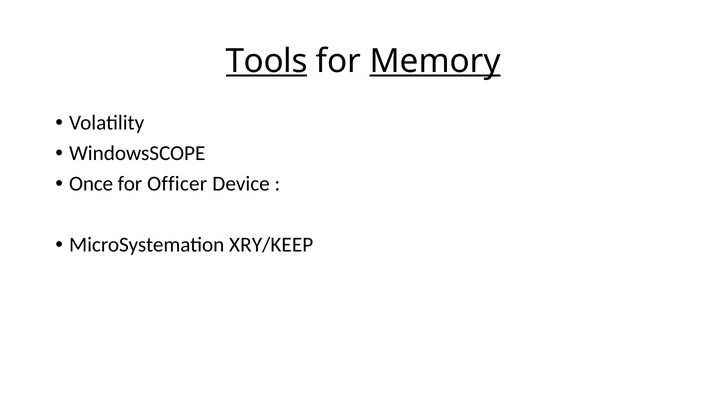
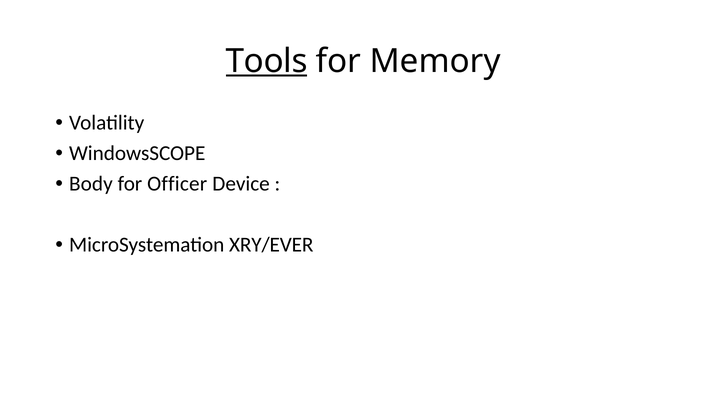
Memory underline: present -> none (435, 61)
Once: Once -> Body (91, 184)
XRY/KEEP: XRY/KEEP -> XRY/EVER (271, 245)
